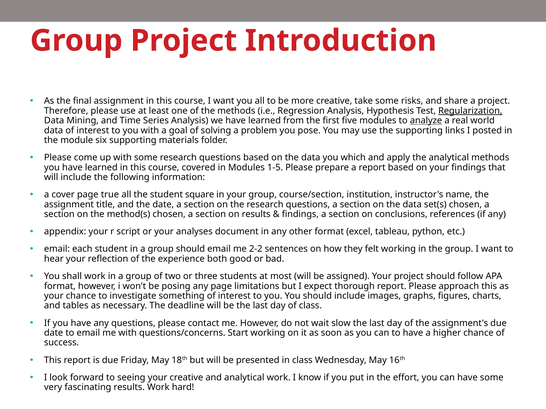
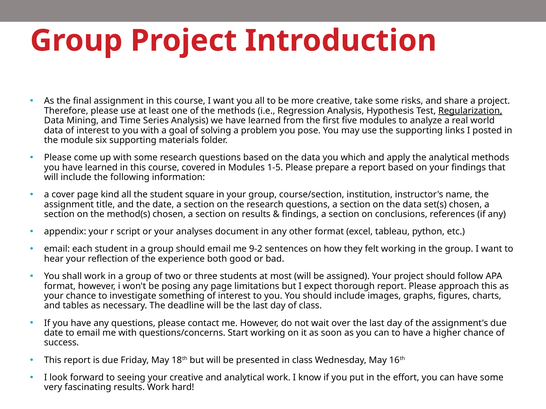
analyze underline: present -> none (426, 121)
true: true -> kind (110, 195)
2-2: 2-2 -> 9-2 (256, 249)
slow: slow -> over (341, 323)
